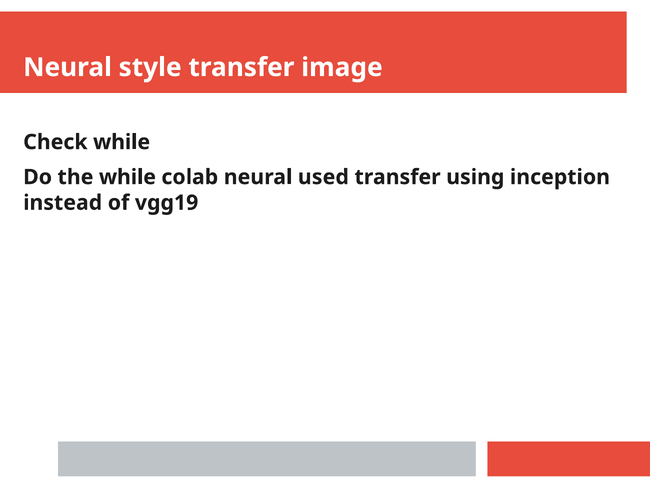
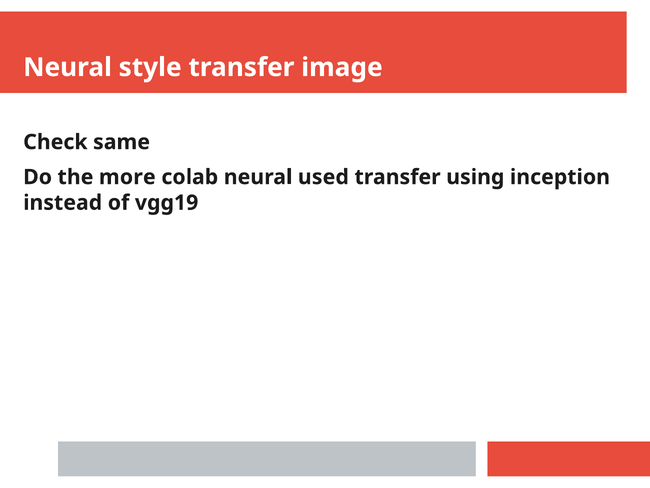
Check while: while -> same (122, 142)
the while: while -> more (127, 177)
